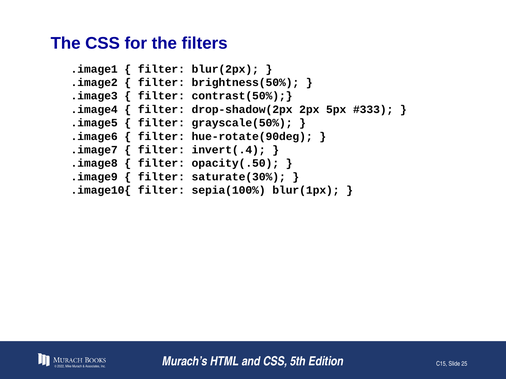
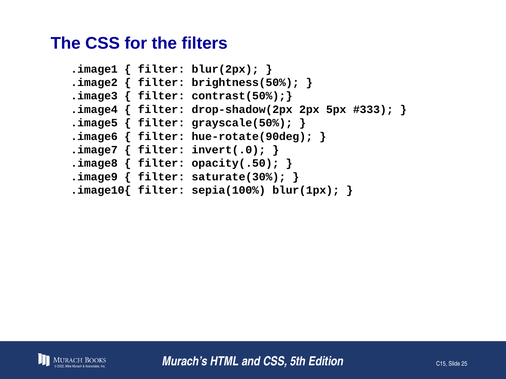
invert(.4: invert(.4 -> invert(.0 (229, 150)
